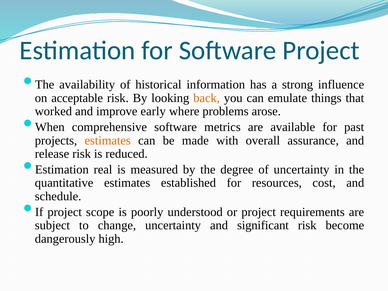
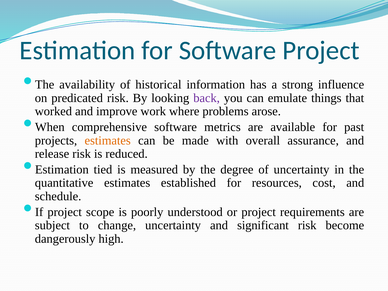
acceptable: acceptable -> predicated (77, 98)
back colour: orange -> purple (207, 98)
early: early -> work (153, 111)
real: real -> tied (103, 170)
